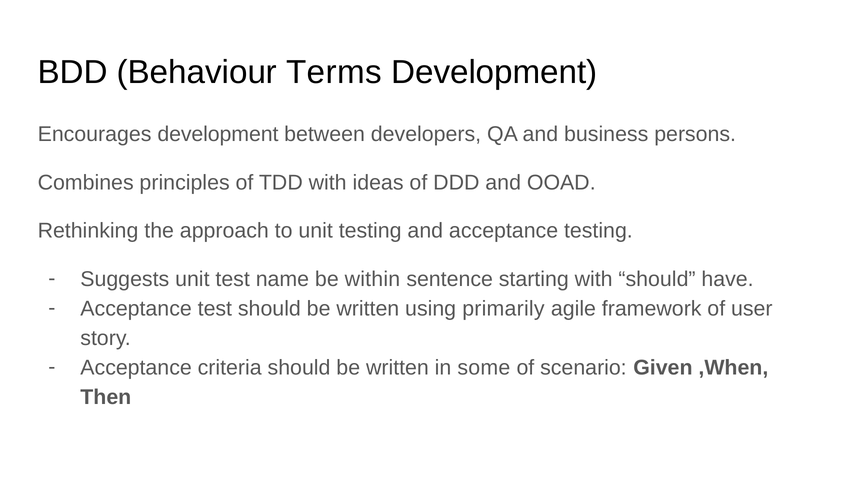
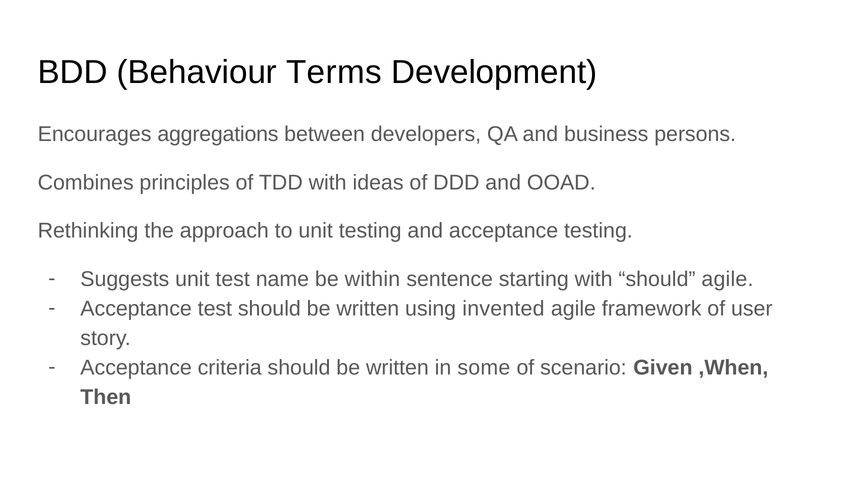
Encourages development: development -> aggregations (218, 134)
should have: have -> agile (727, 280)
primarily: primarily -> invented (503, 309)
